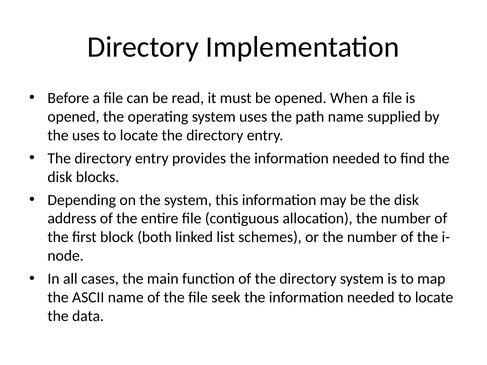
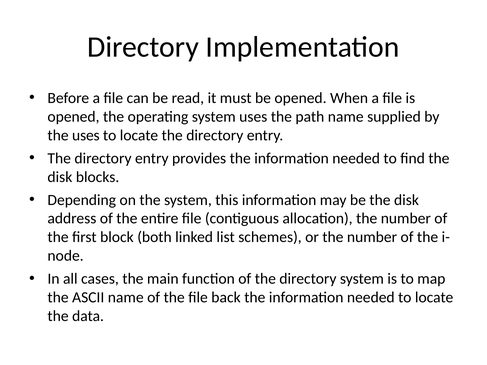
seek: seek -> back (226, 298)
